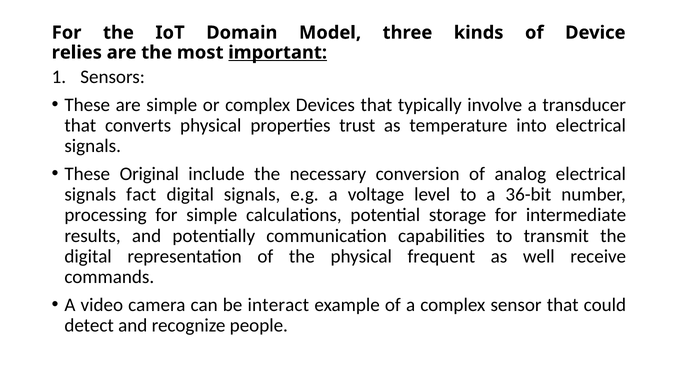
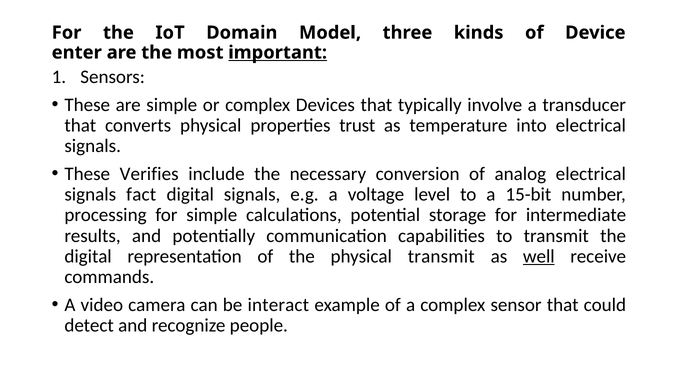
relies: relies -> enter (77, 52)
Original: Original -> Verifies (149, 174)
36-bit: 36-bit -> 15-bit (528, 194)
physical frequent: frequent -> transmit (441, 256)
well underline: none -> present (539, 256)
